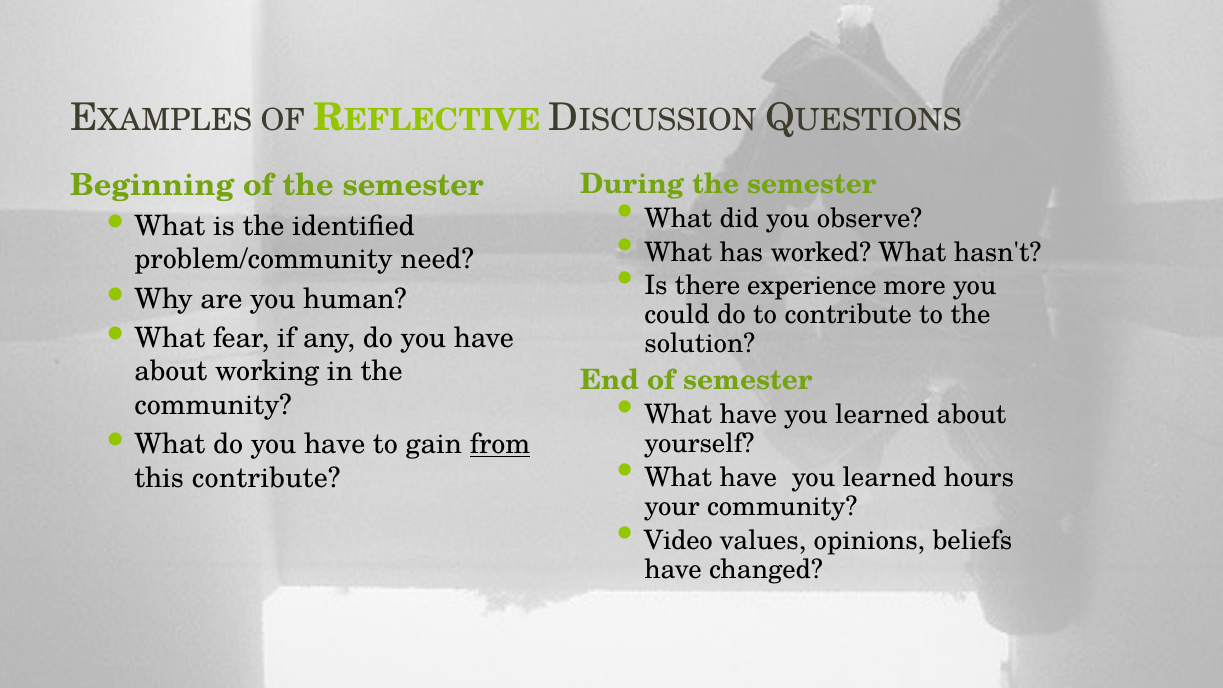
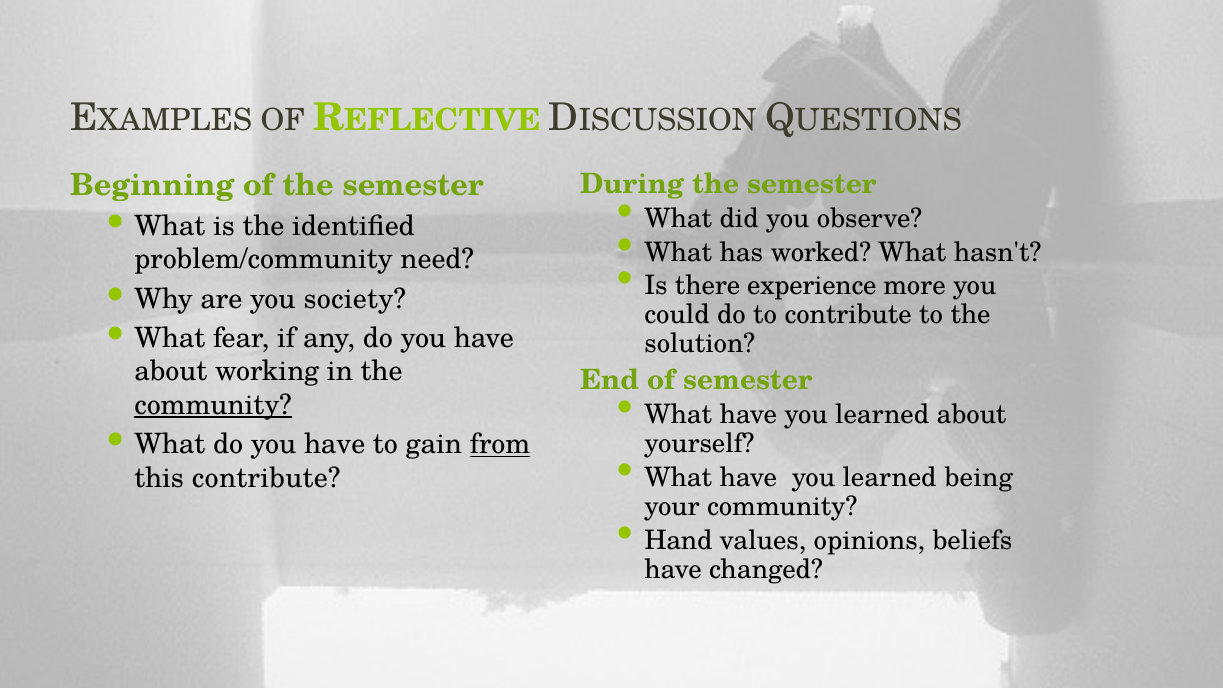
human: human -> society (355, 299)
community underline: none -> present (213, 405)
hours: hours -> being (979, 478)
Video: Video -> Hand (678, 540)
